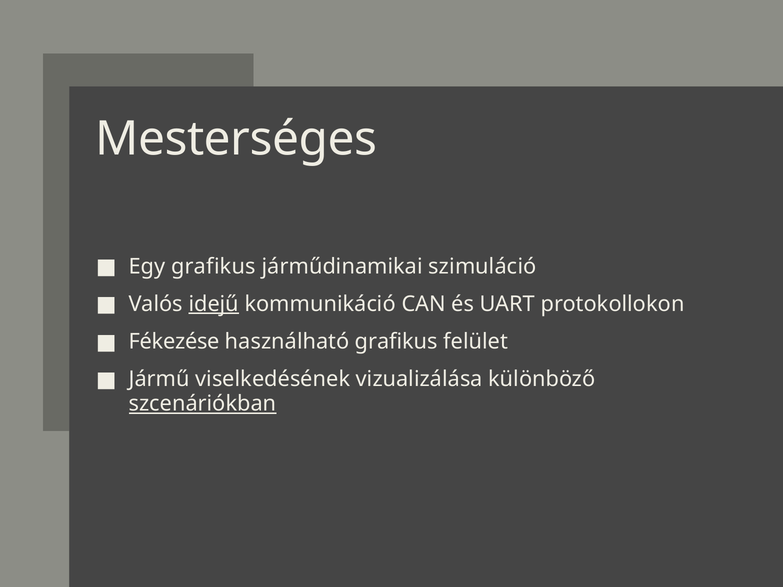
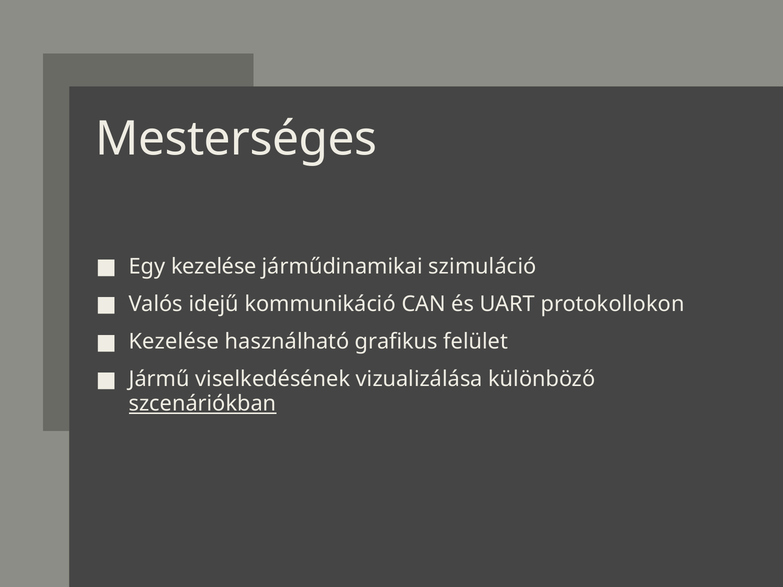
Egy grafikus: grafikus -> kezelése (214, 266)
idejű underline: present -> none (214, 304)
Fékezése: Fékezése -> Kezelése (174, 342)
